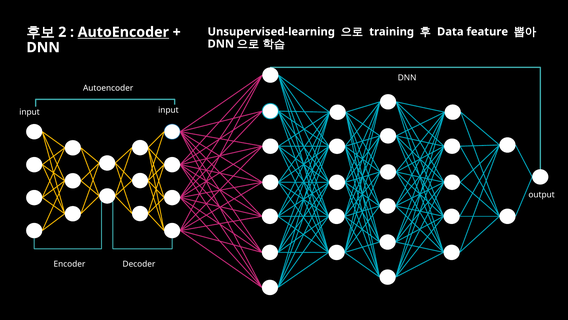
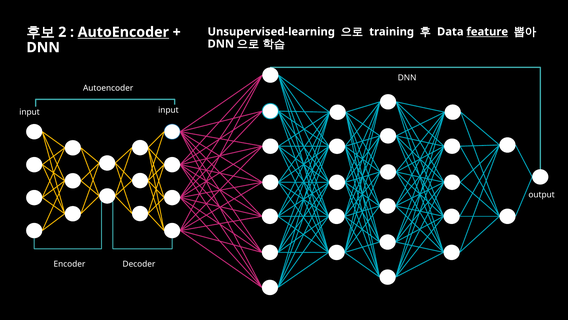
feature underline: none -> present (487, 32)
